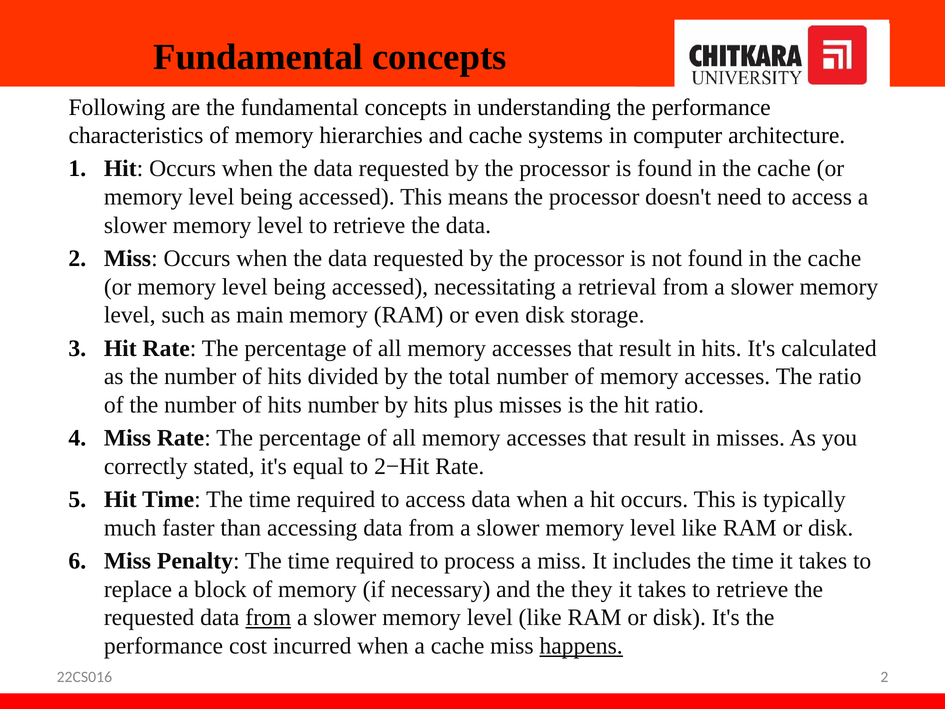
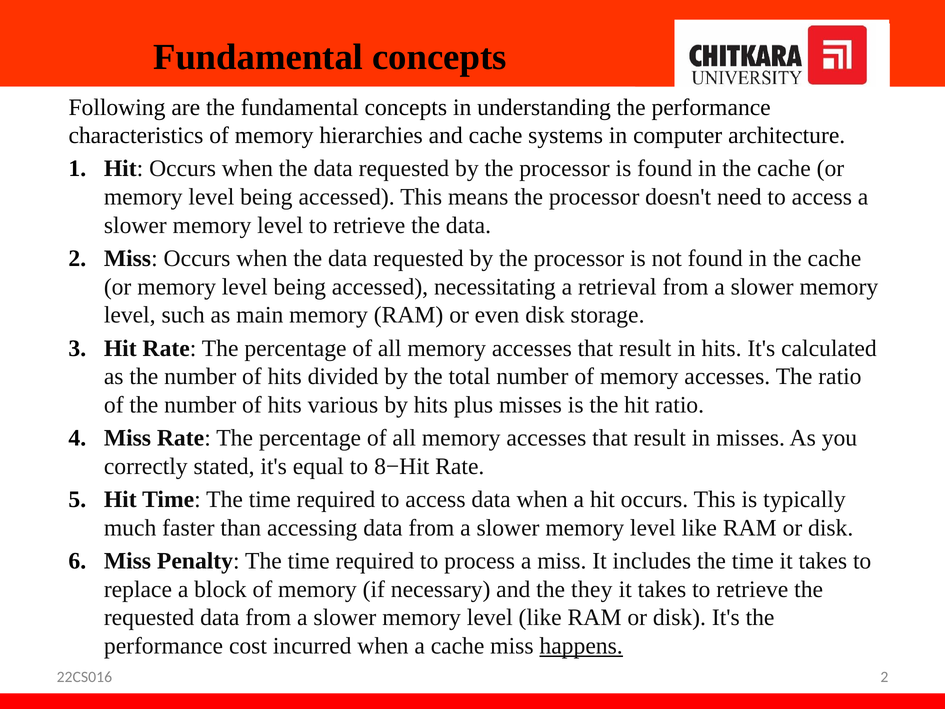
hits number: number -> various (343, 405)
2−Hit: 2−Hit -> 8−Hit (402, 466)
from underline: present -> none (268, 617)
